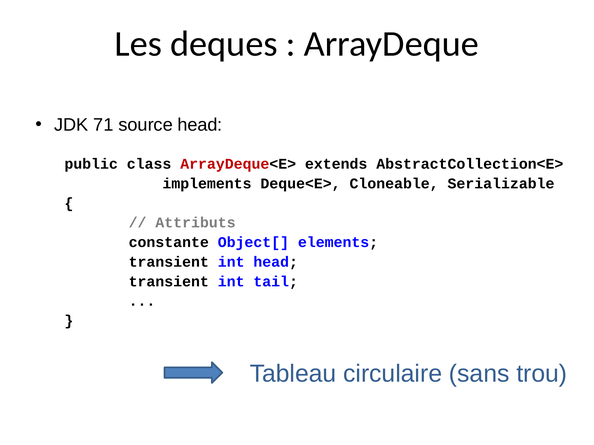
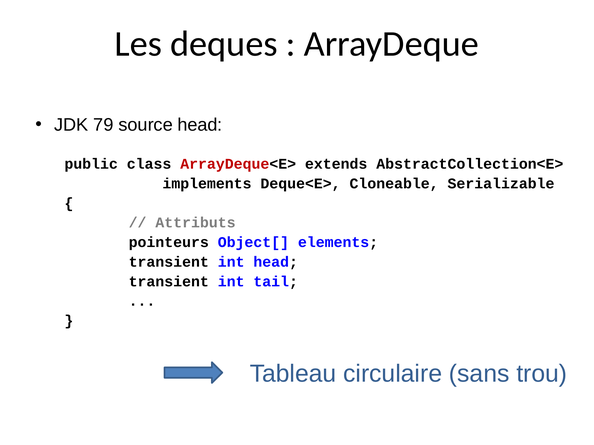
71: 71 -> 79 (103, 125)
constante: constante -> pointeurs (169, 243)
